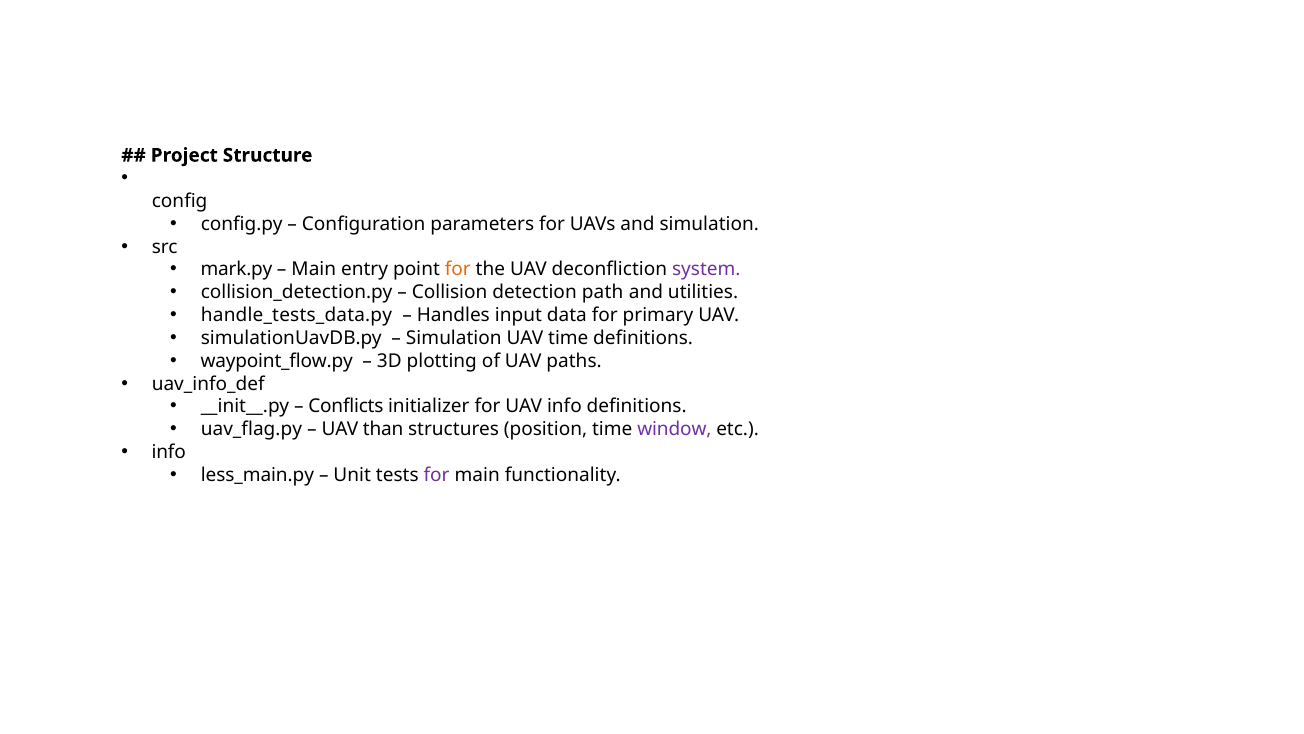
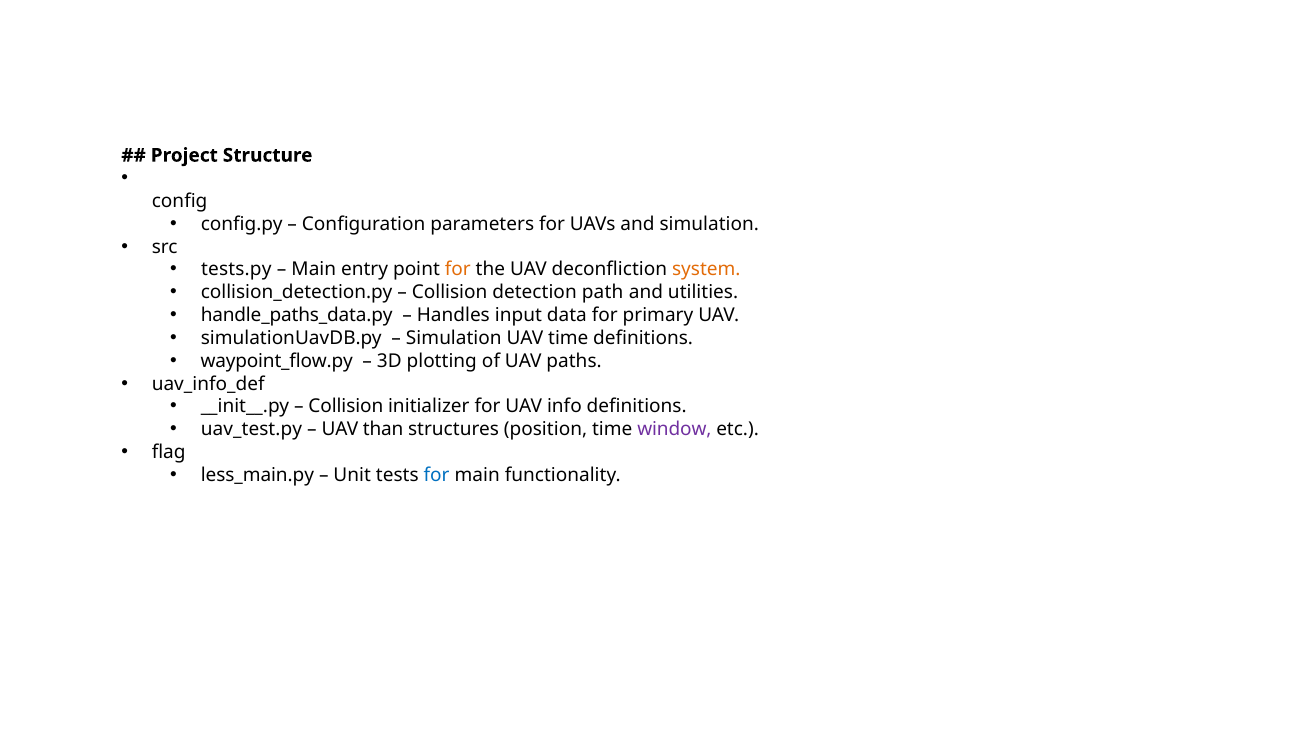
mark.py: mark.py -> tests.py (236, 269)
system colour: purple -> orange (706, 269)
handle_tests_data.py: handle_tests_data.py -> handle_paths_data.py (297, 315)
Conflicts: Conflicts -> Collision (346, 406)
uav_flag.py: uav_flag.py -> uav_test.py (251, 429)
info: info -> flag (169, 452)
for colour: purple -> blue (437, 475)
